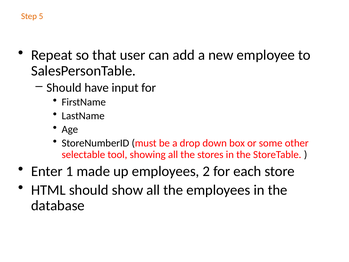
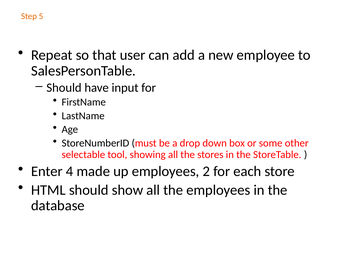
1: 1 -> 4 (70, 171)
